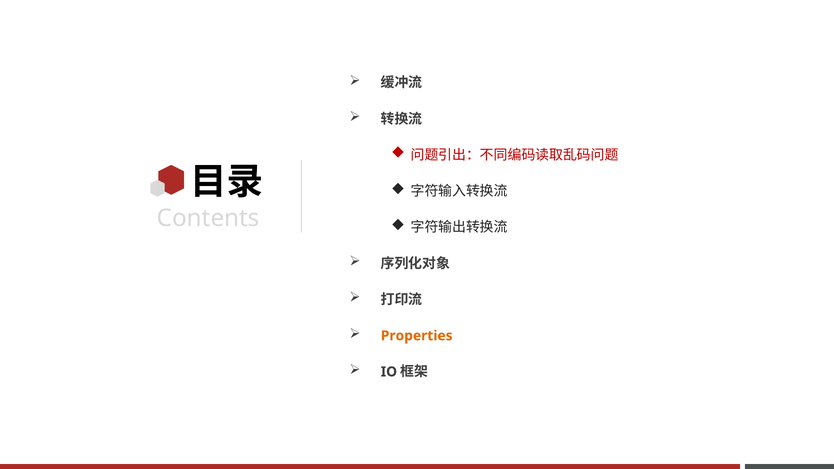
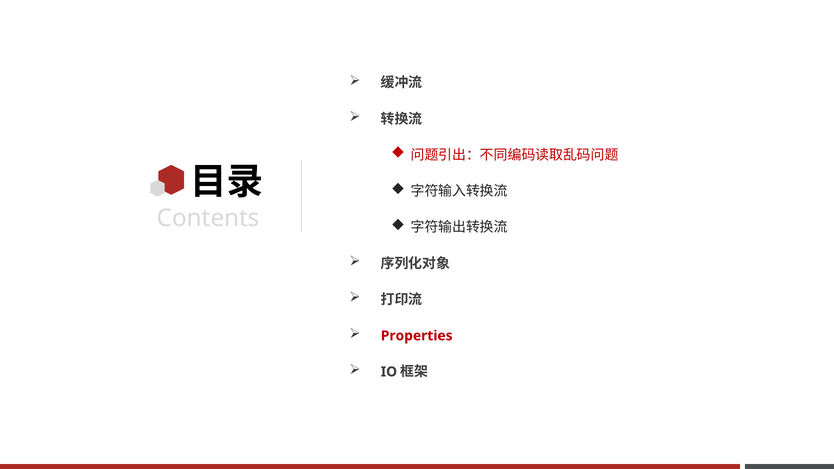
Properties colour: orange -> red (417, 336)
